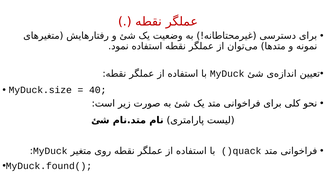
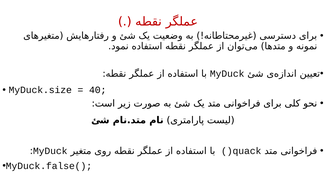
MyDuck.found(: MyDuck.found( -> MyDuck.false( (49, 166)
